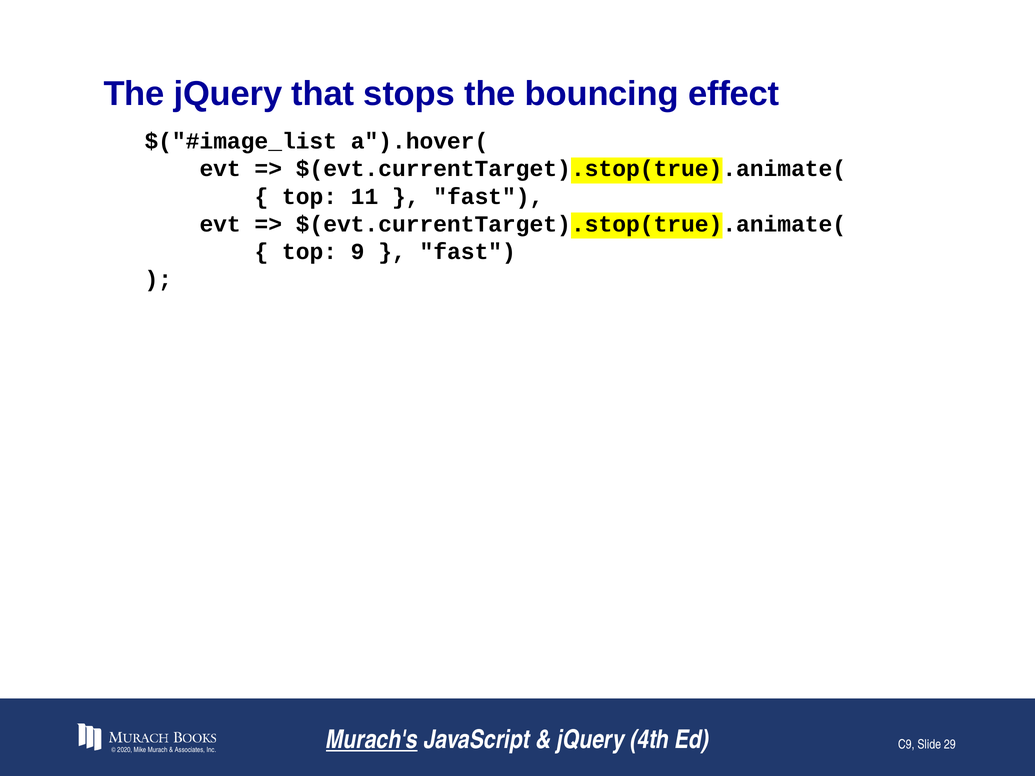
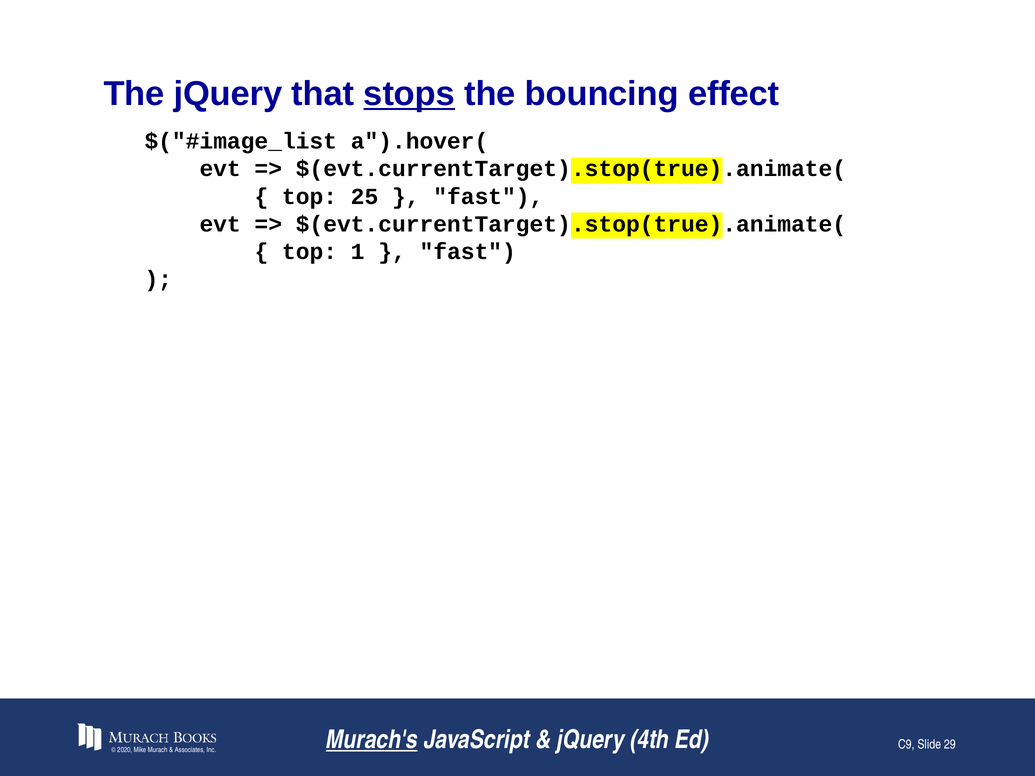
stops underline: none -> present (409, 94)
11: 11 -> 25 (365, 196)
9: 9 -> 1 (358, 252)
